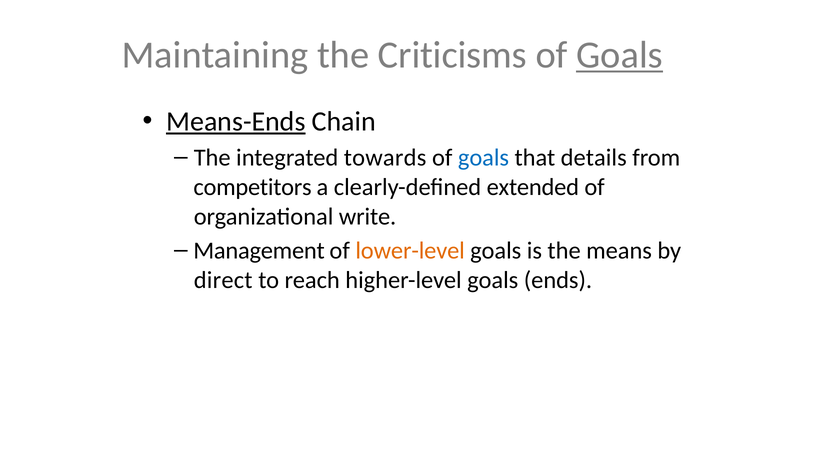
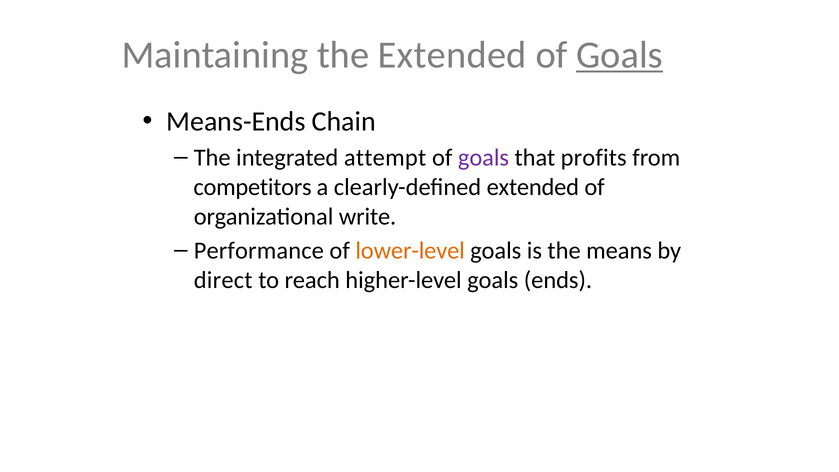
the Criticisms: Criticisms -> Extended (452, 55)
Means-Ends underline: present -> none (236, 122)
towards: towards -> attempt (385, 158)
goals colour: blue -> purple (483, 158)
details: details -> profits (594, 158)
Management: Management -> Performance (259, 251)
